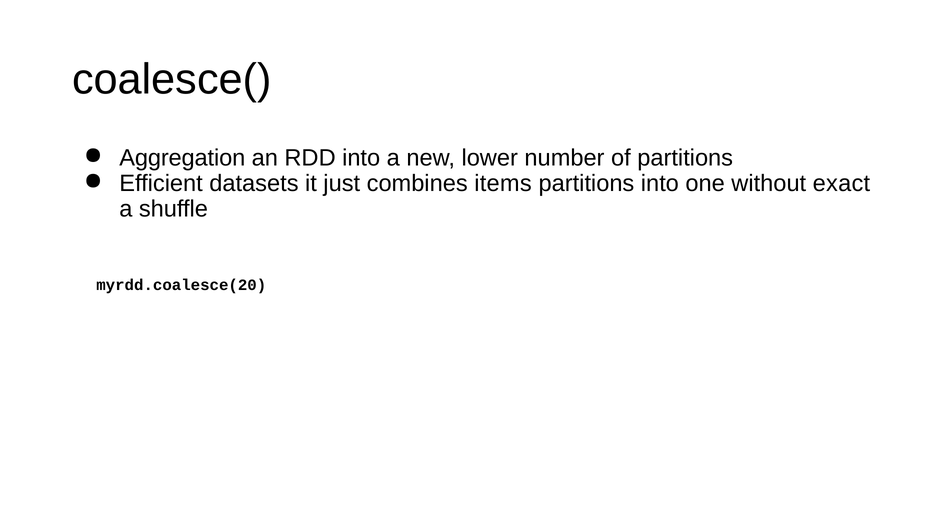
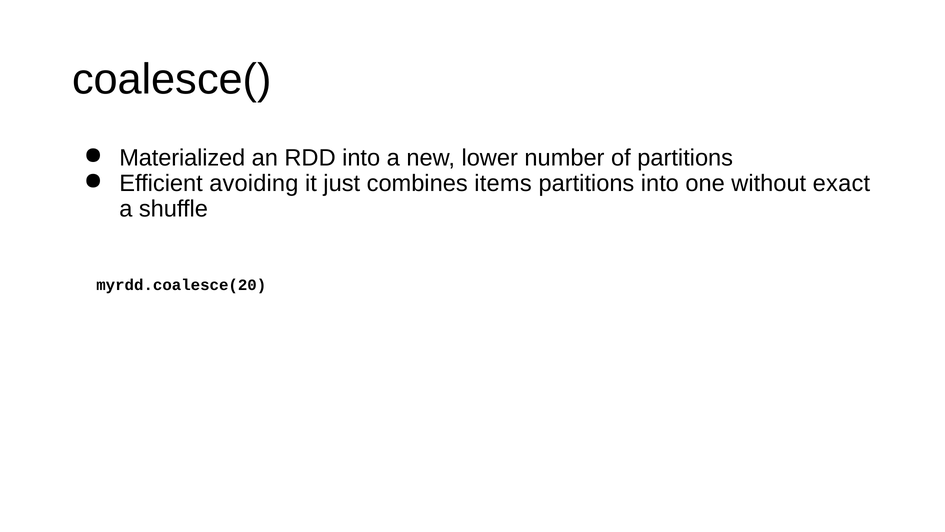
Aggregation: Aggregation -> Materialized (182, 158)
datasets: datasets -> avoiding (254, 183)
